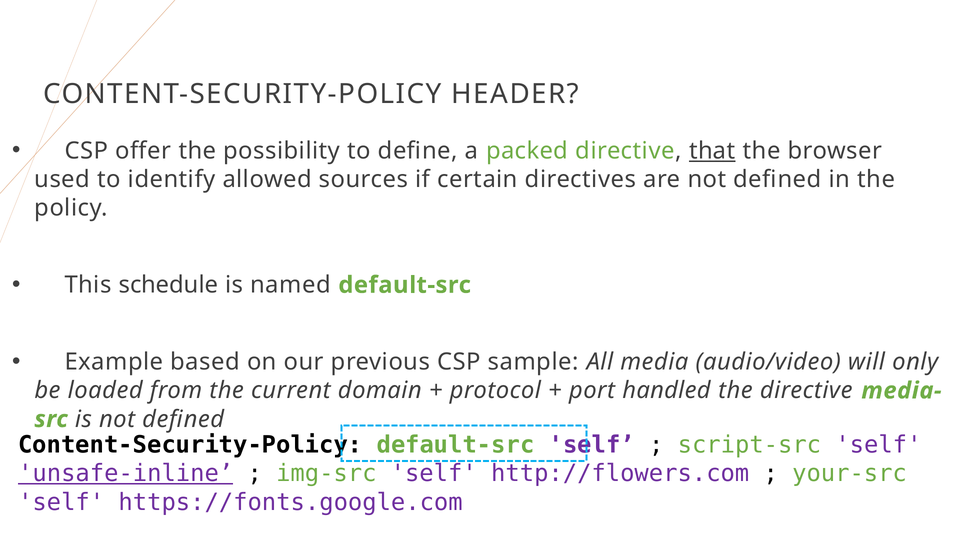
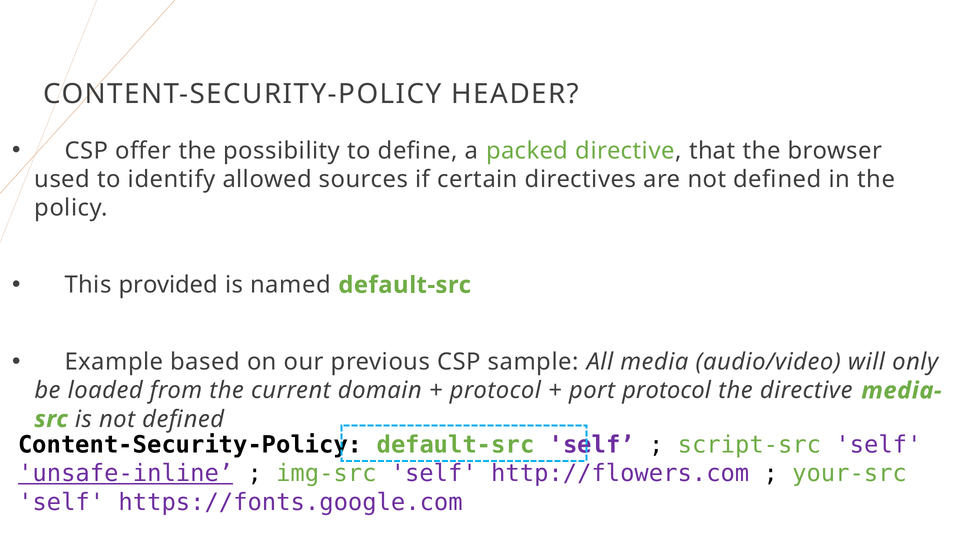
that underline: present -> none (712, 151)
schedule: schedule -> provided (168, 285)
port handled: handled -> protocol (667, 391)
